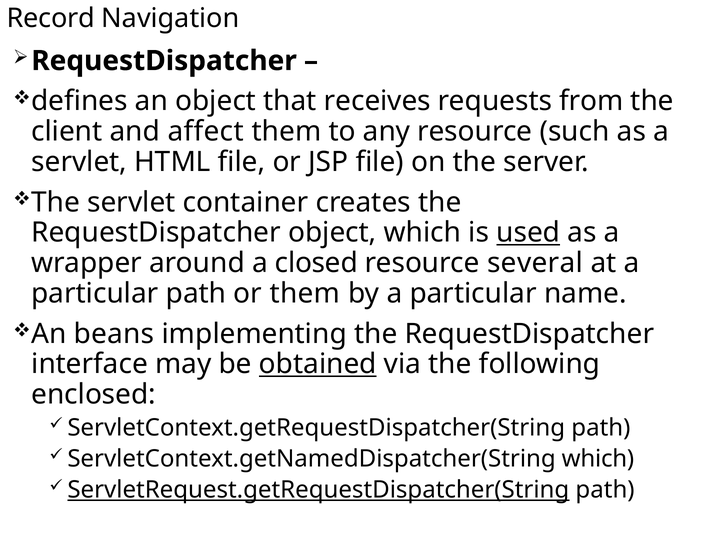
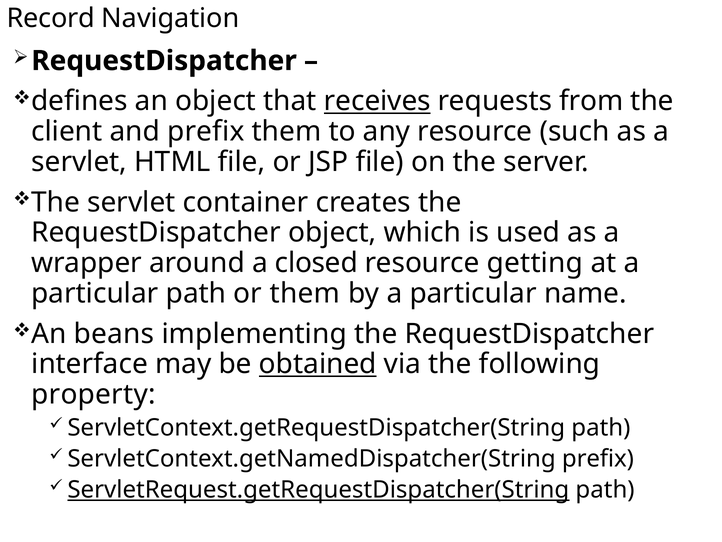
receives underline: none -> present (377, 101)
and affect: affect -> prefix (206, 131)
used underline: present -> none (528, 232)
several: several -> getting (535, 263)
enclosed: enclosed -> property (93, 394)
ServletContext.getNamedDispatcher(String which: which -> prefix (598, 458)
